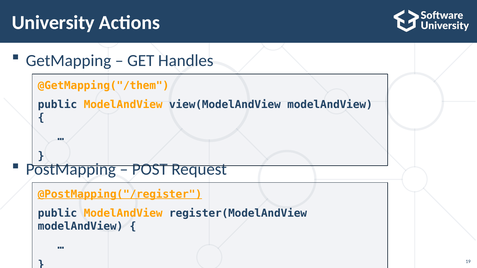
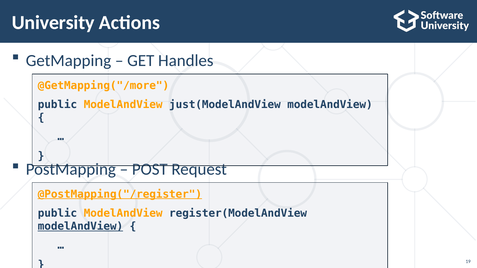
@GetMapping("/them: @GetMapping("/them -> @GetMapping("/more (103, 86)
view(ModelAndView: view(ModelAndView -> just(ModelAndView (225, 105)
modelAndView underline: none -> present (80, 227)
